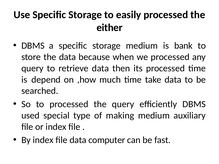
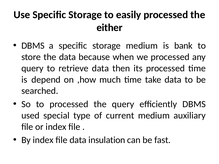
making: making -> current (120, 116)
computer: computer -> insulation (107, 140)
